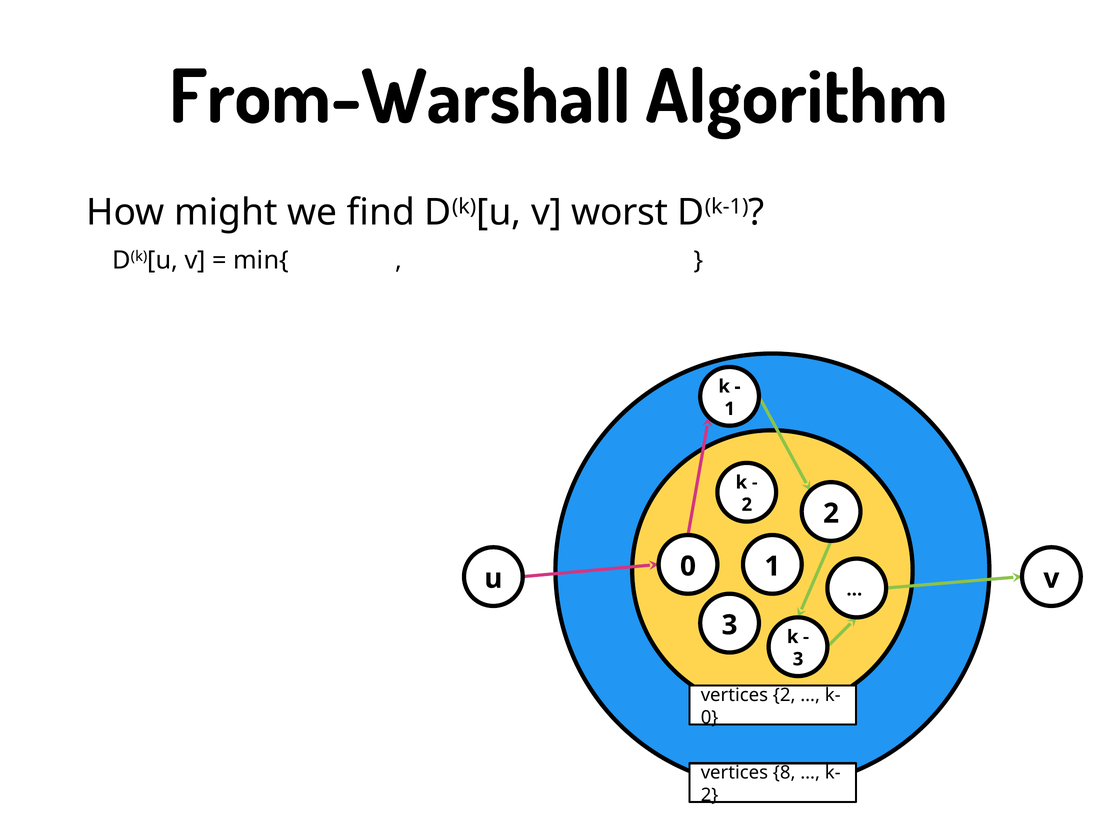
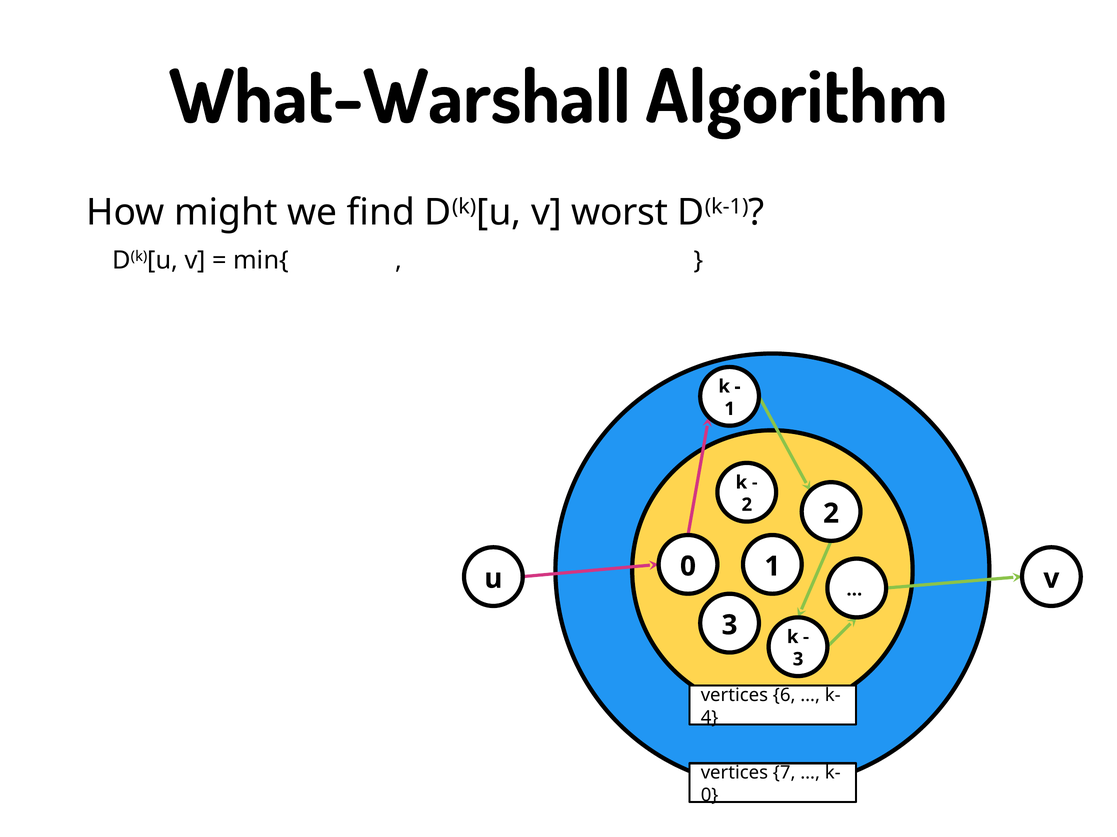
From-Warshall: From-Warshall -> What-Warshall (400, 98)
vertices 2: 2 -> 6 (784, 695)
0: 0 -> 4 (710, 717)
8: 8 -> 7 (784, 773)
2: 2 -> 0 (710, 795)
